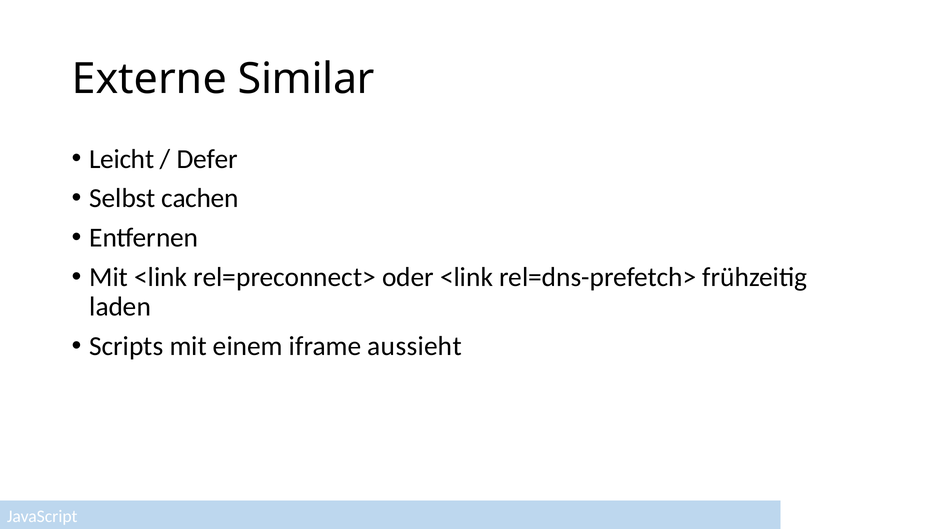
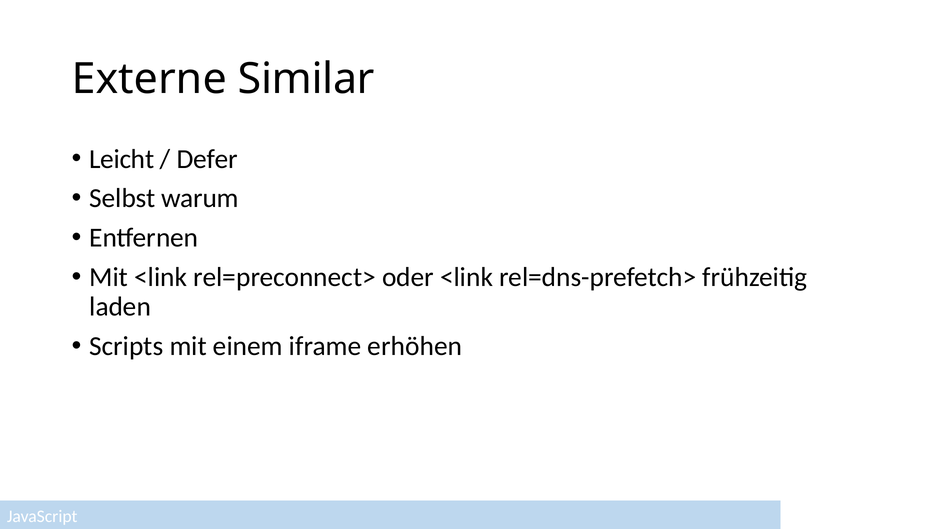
cachen: cachen -> warum (200, 198)
aussieht: aussieht -> erhöhen (415, 346)
